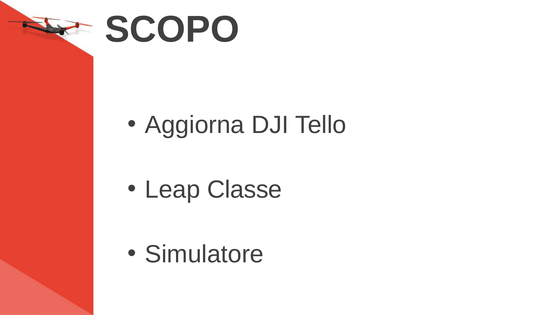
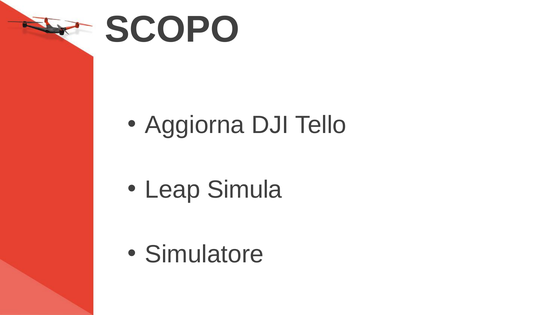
Classe: Classe -> Simula (245, 190)
